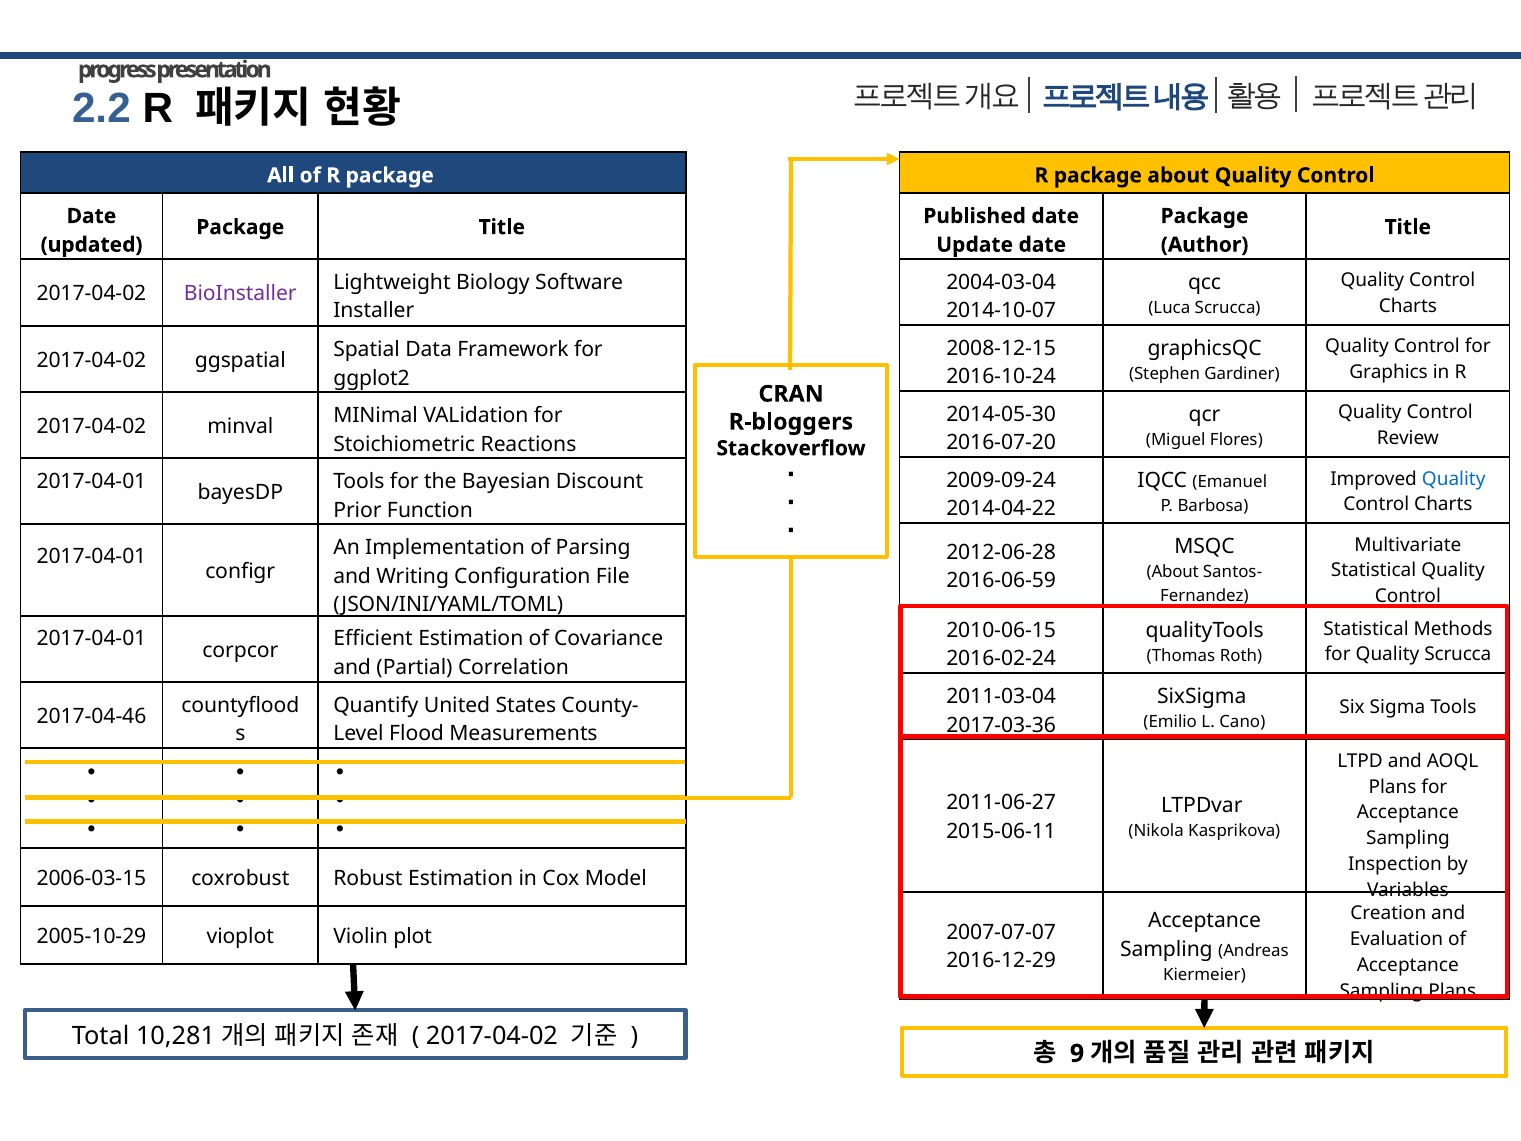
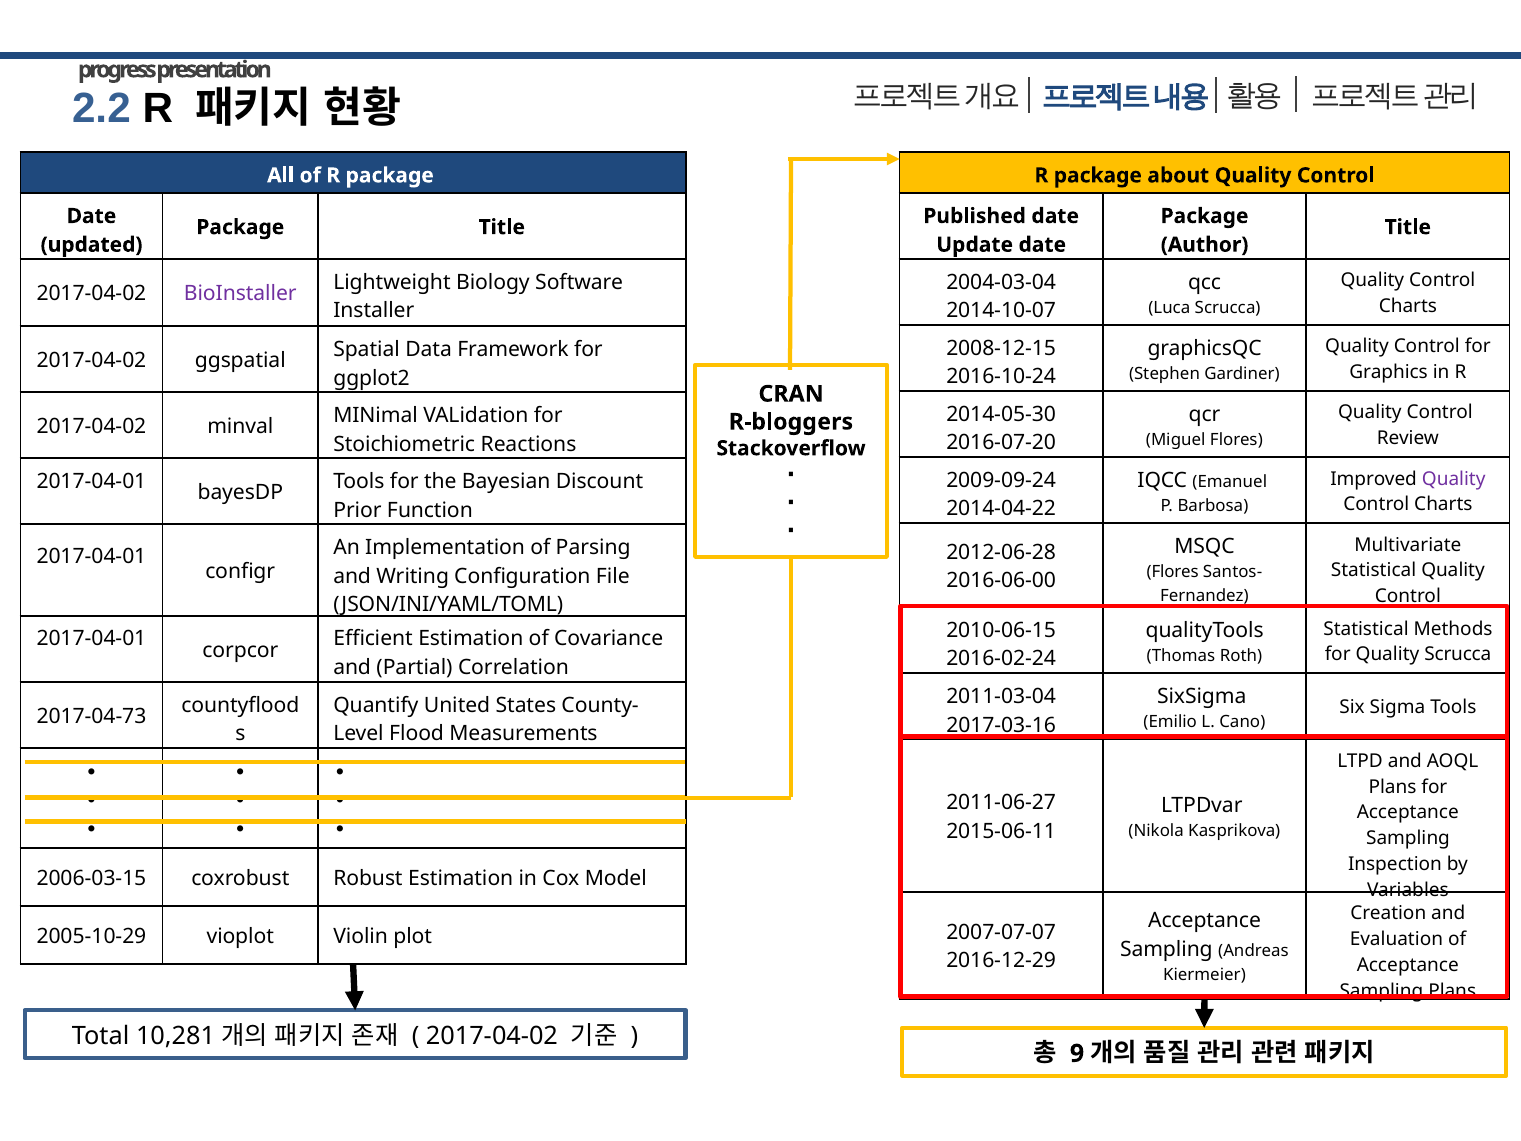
Quality colour: blue -> purple (1454, 479)
About: About -> Flores (1173, 572)
2016-06-59: 2016-06-59 -> 2016-06-00 (1001, 581)
2017-04-46: 2017-04-46 -> 2017-04-73 (92, 716)
2017-03-36: 2017-03-36 -> 2017-03-16 (1001, 725)
